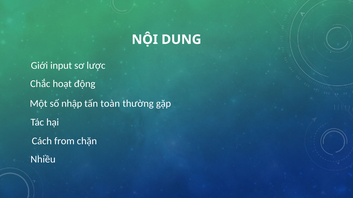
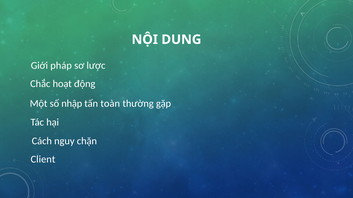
input: input -> pháp (61, 66)
from: from -> nguy (64, 141)
Nhiều: Nhiều -> Client (43, 160)
